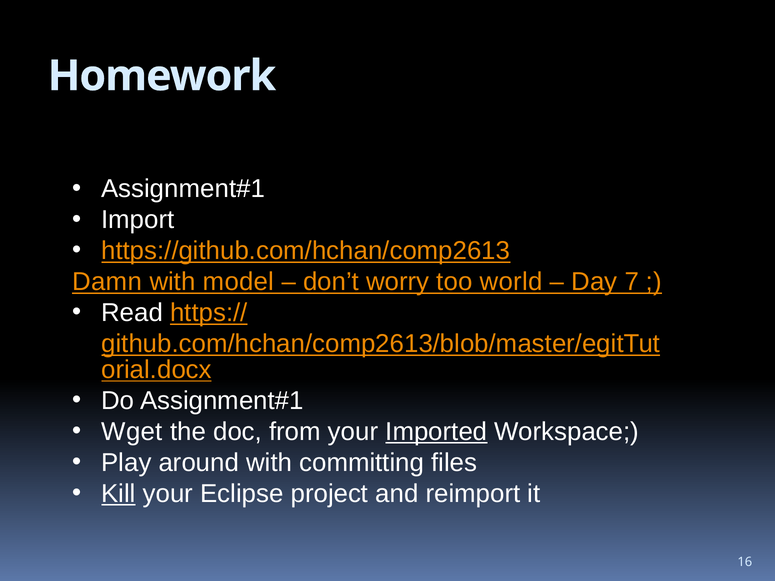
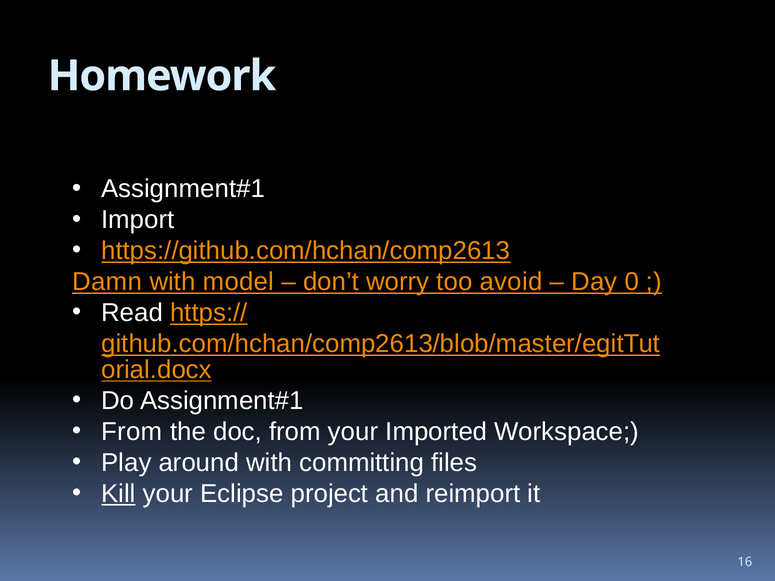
world: world -> avoid (511, 282)
7: 7 -> 0 (632, 282)
Wget: Wget -> From (132, 432)
Imported underline: present -> none (436, 432)
